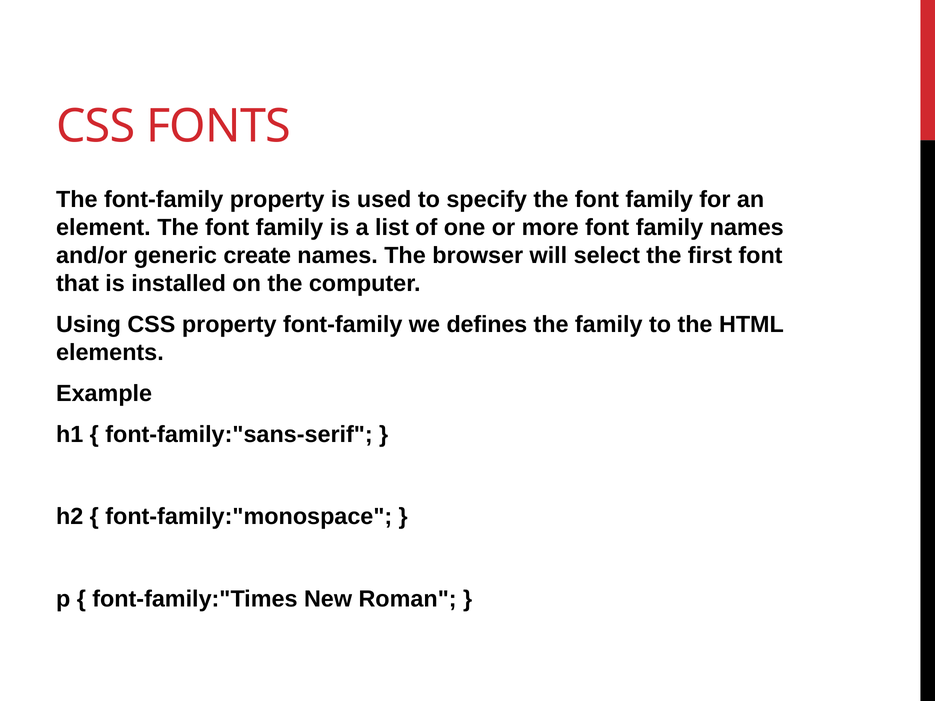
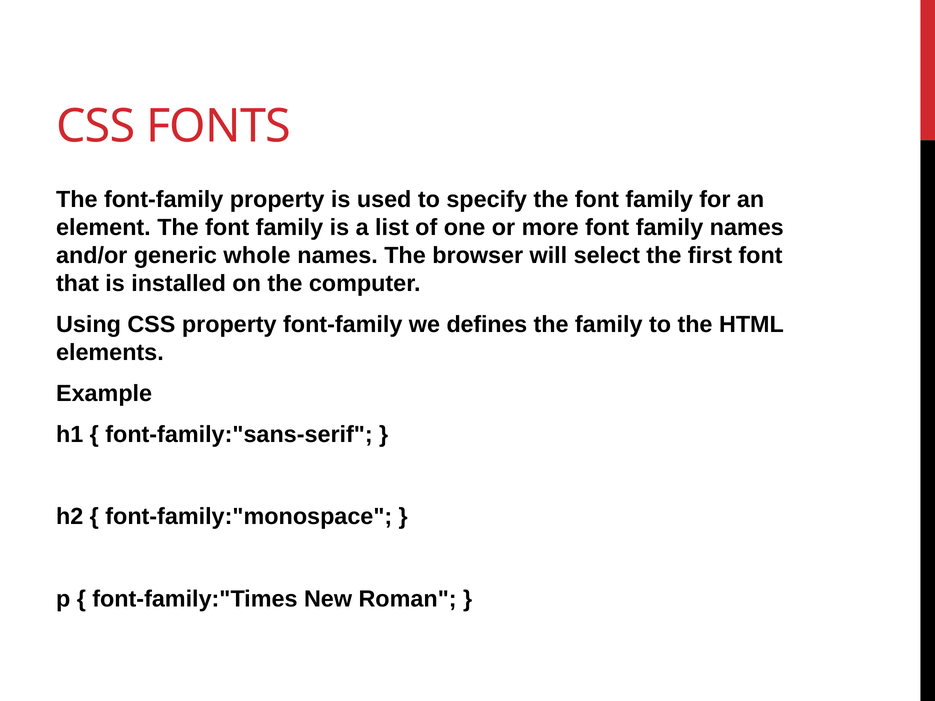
create: create -> whole (257, 256)
